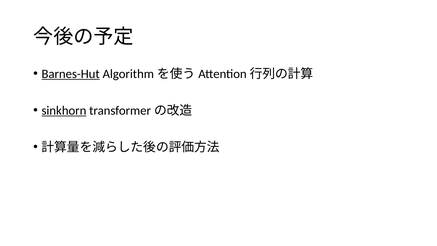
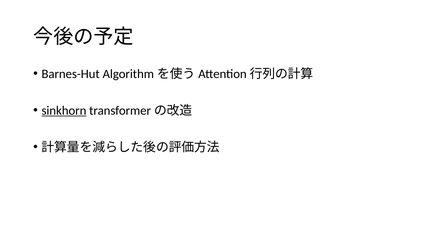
Barnes-Hut underline: present -> none (71, 74)
